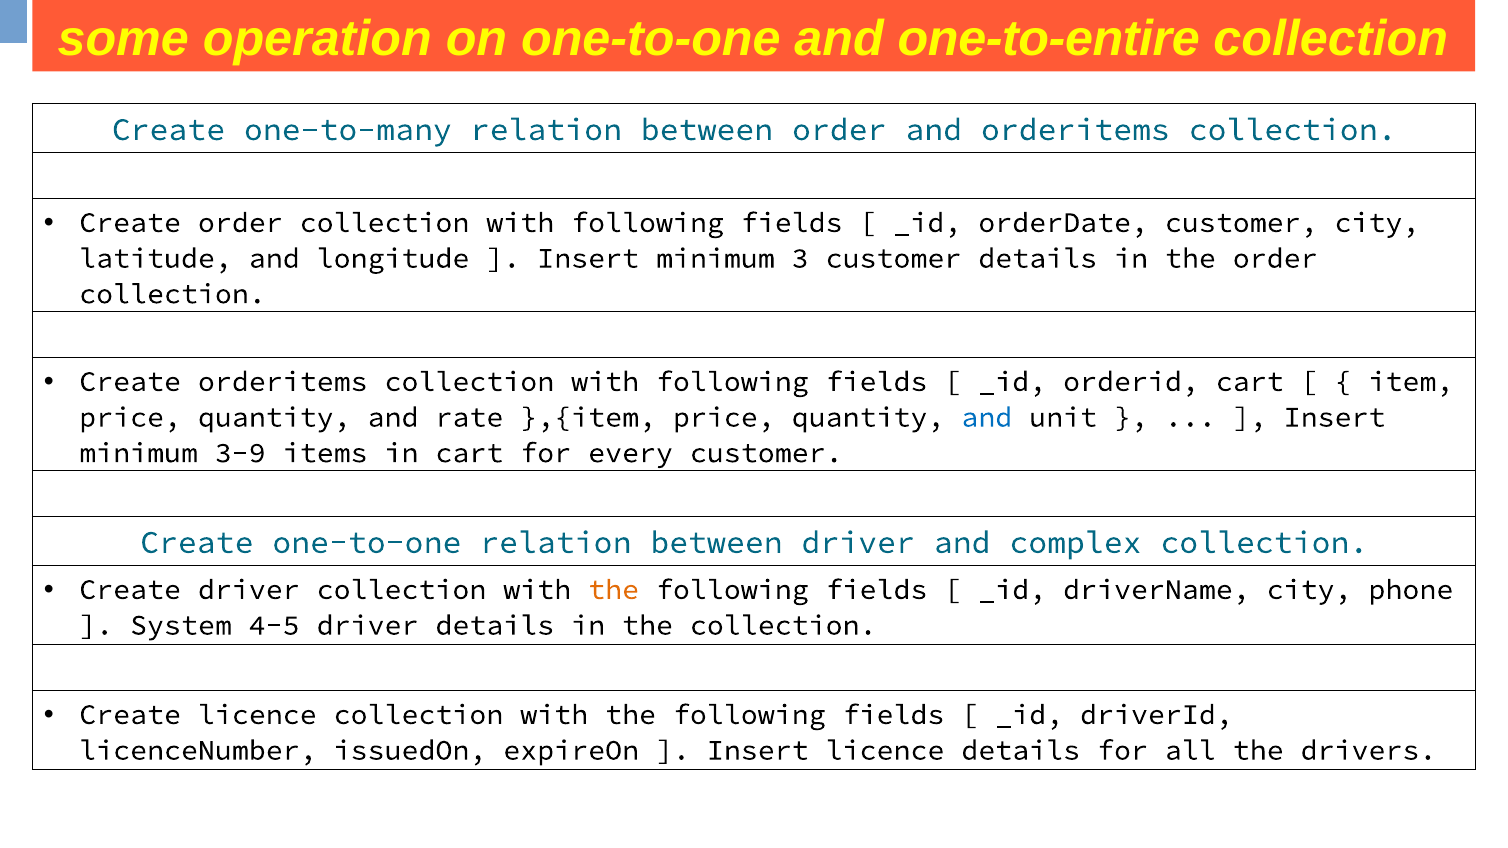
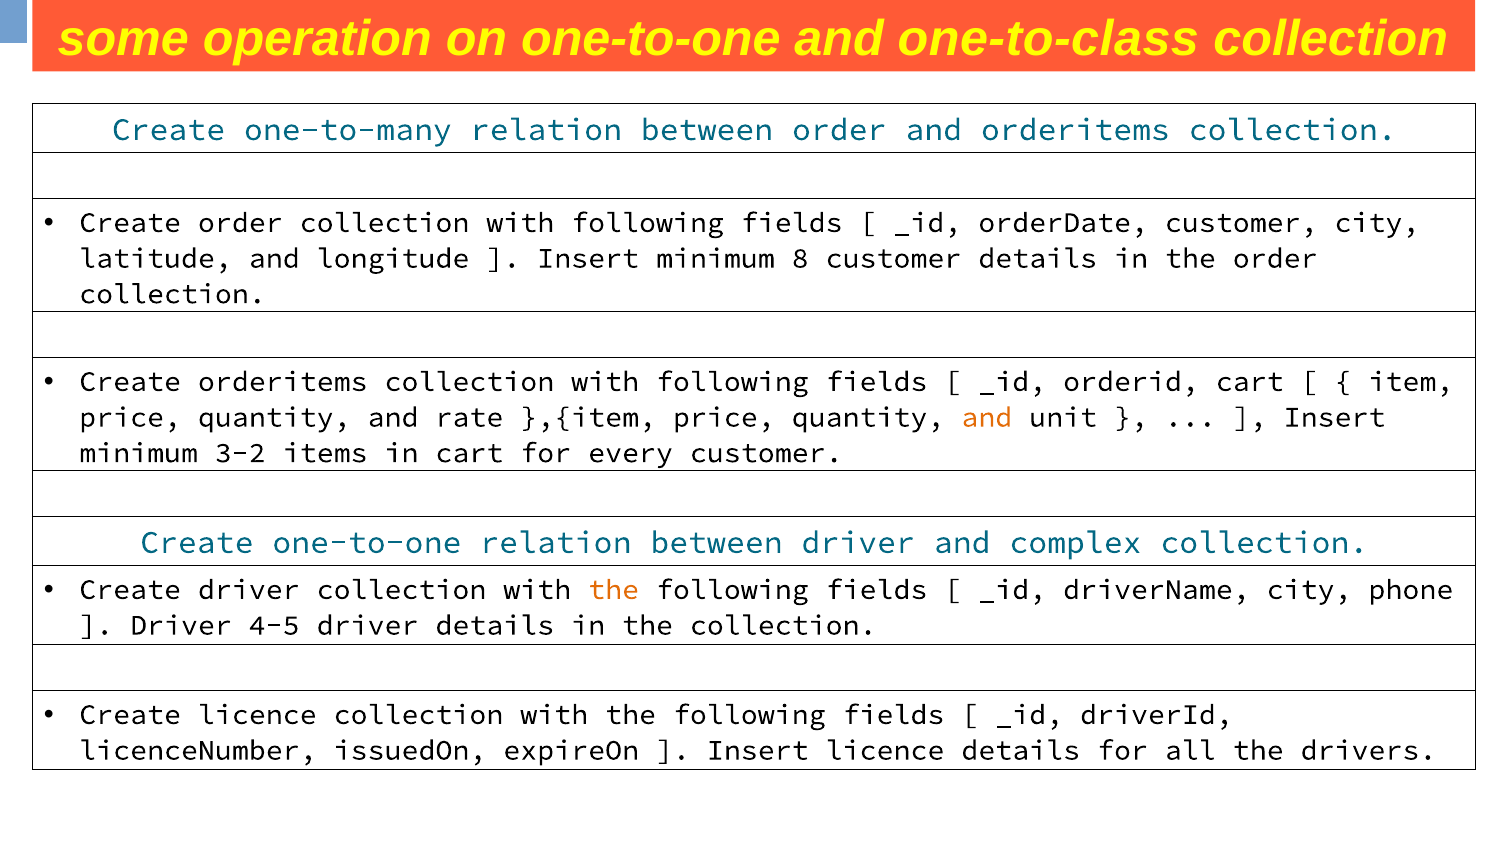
one-to-entire: one-to-entire -> one-to-class (1048, 39)
3: 3 -> 8 (800, 258)
and colour: blue -> orange (987, 417)
3-9: 3-9 -> 3-2 (240, 453)
System: System -> Driver (181, 625)
